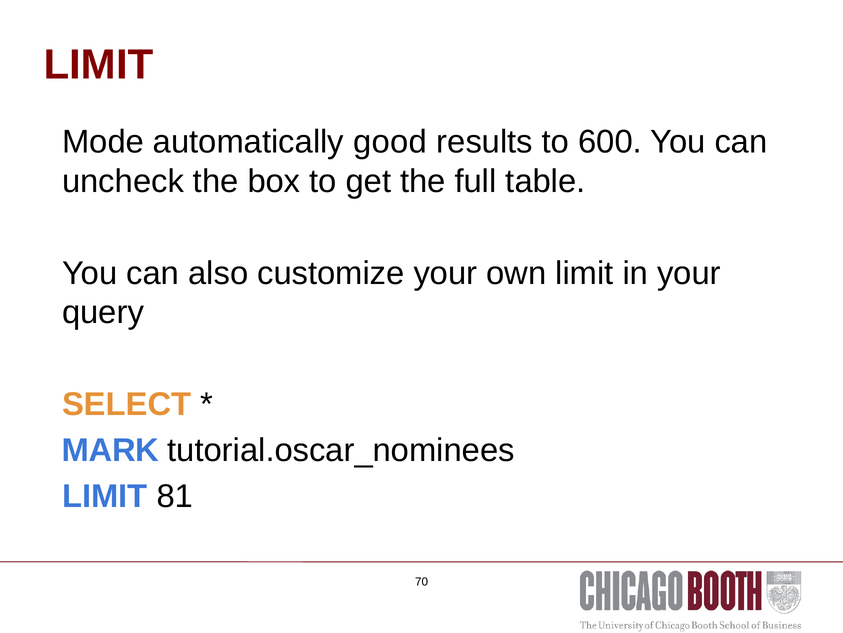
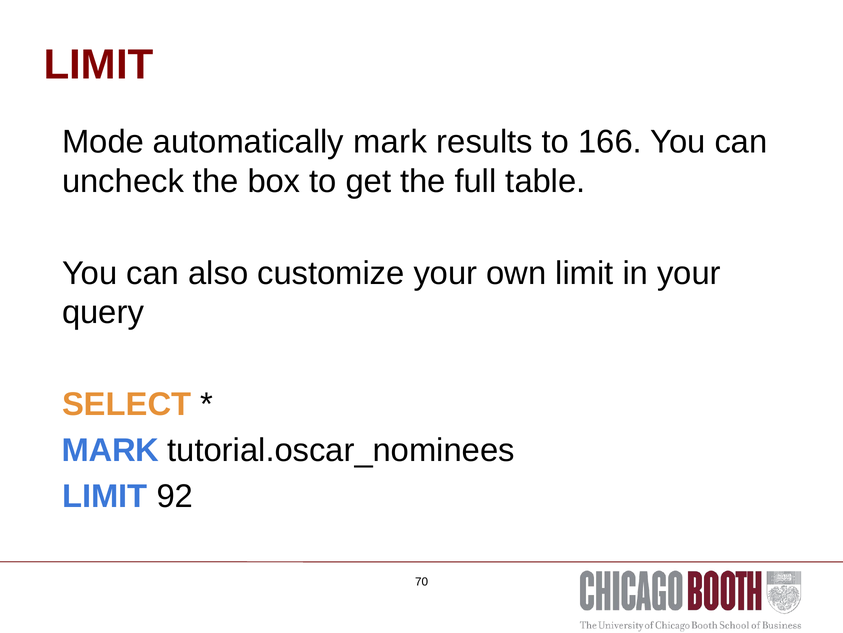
automatically good: good -> mark (390, 142)
600: 600 -> 166 (610, 142)
81: 81 -> 92 (175, 496)
